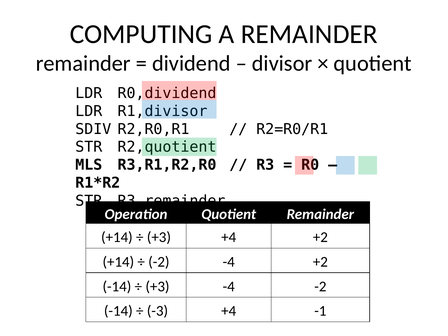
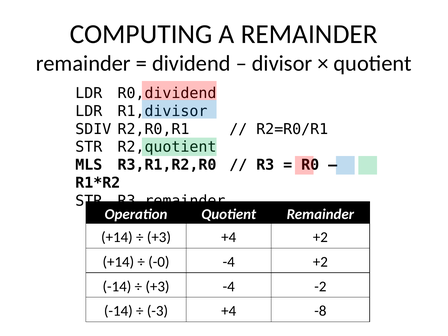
-2: -2 -> -0 (159, 262)
-1: -1 -> -8 (320, 311)
